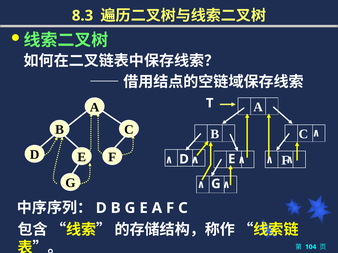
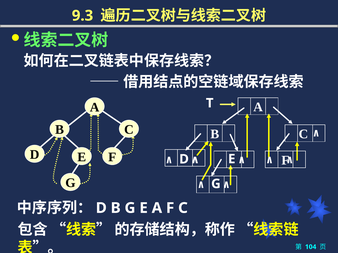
8.3: 8.3 -> 9.3 (83, 16)
